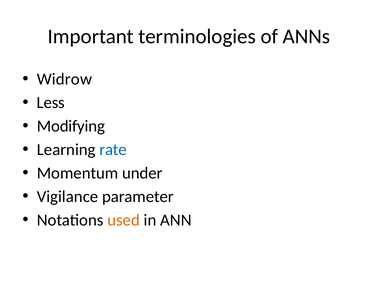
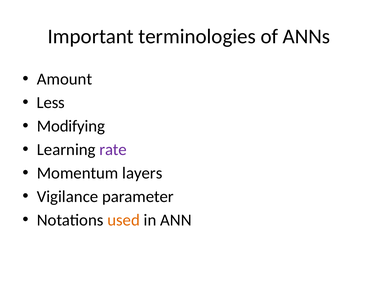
Widrow: Widrow -> Amount (65, 79)
rate colour: blue -> purple (113, 150)
under: under -> layers (142, 173)
